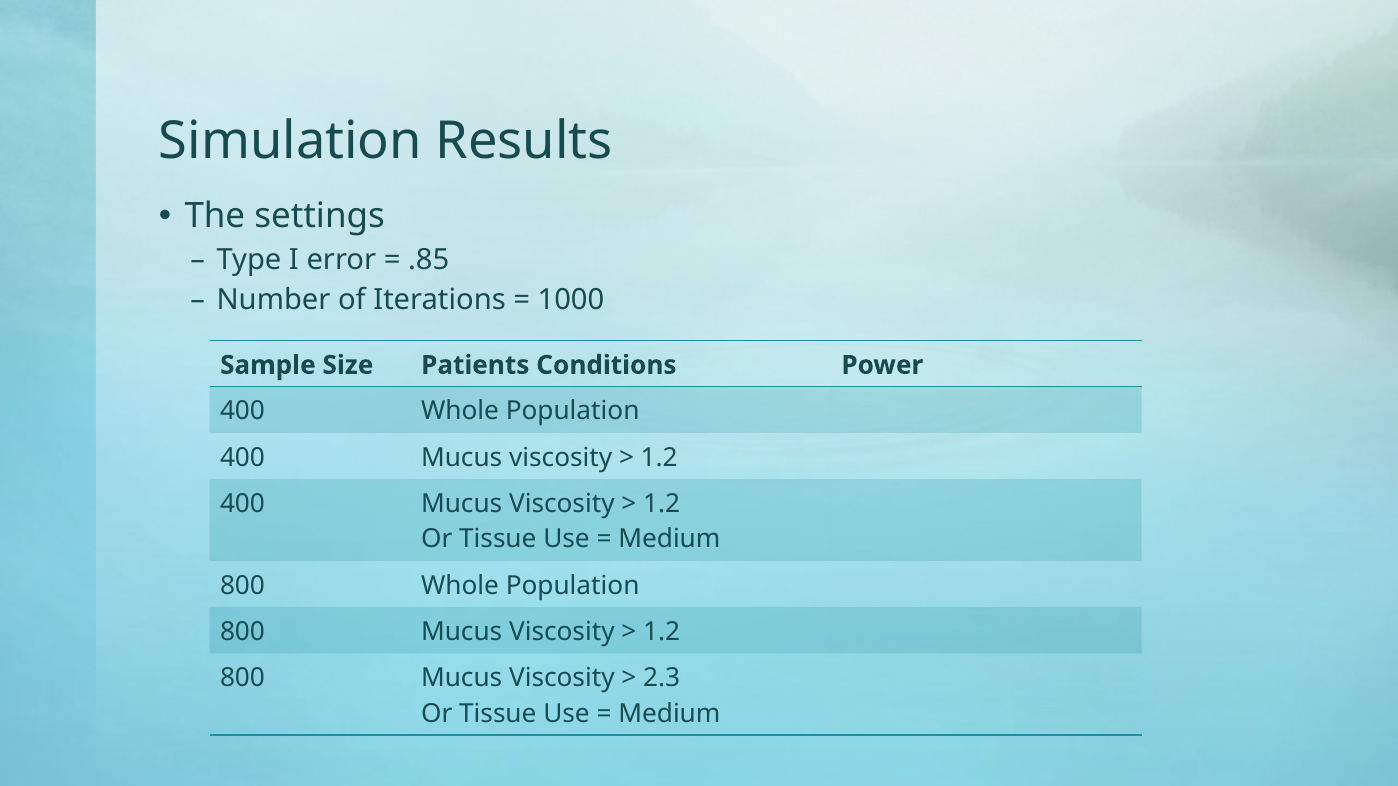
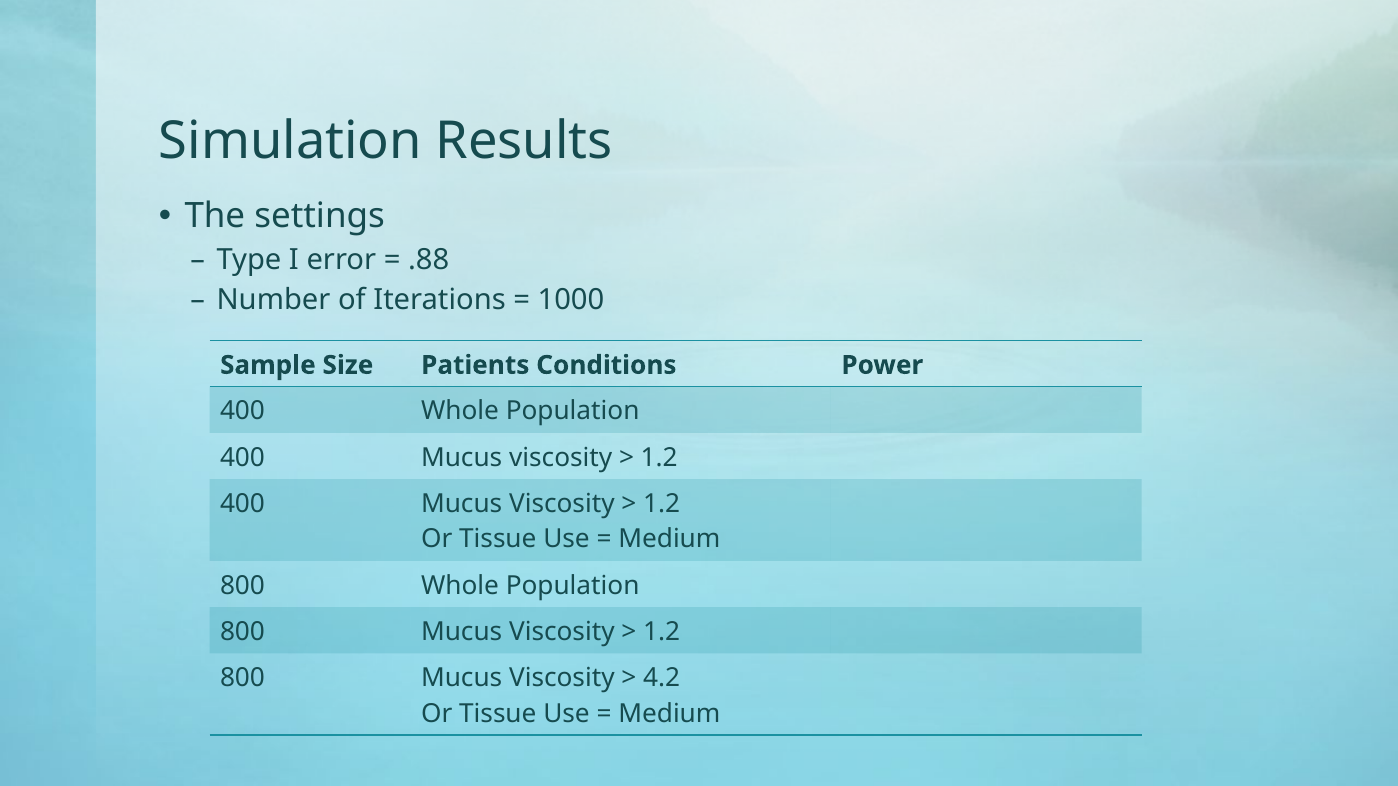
.85: .85 -> .88 (429, 260)
2.3: 2.3 -> 4.2 (662, 678)
